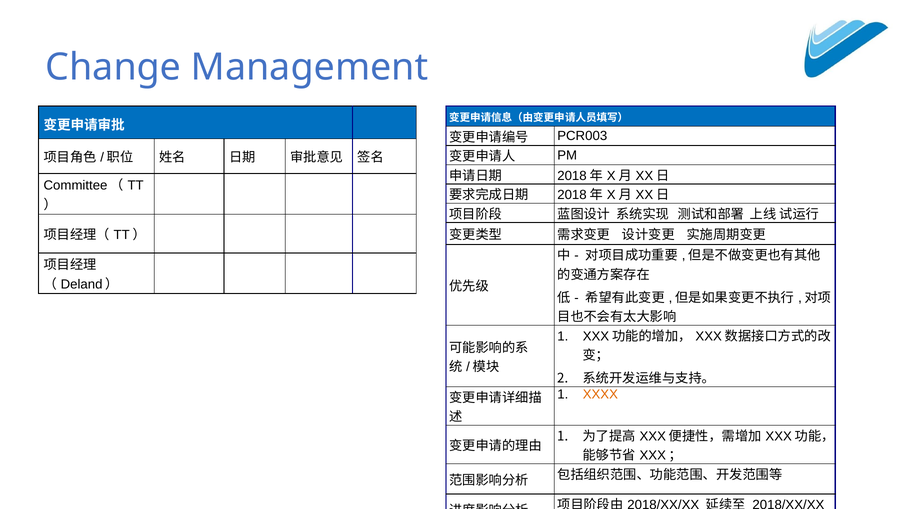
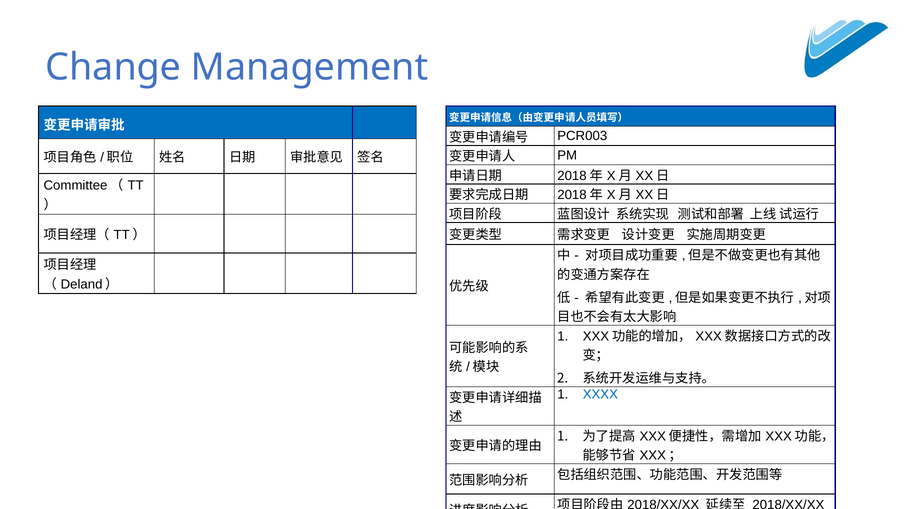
XXXX colour: orange -> blue (600, 394)
